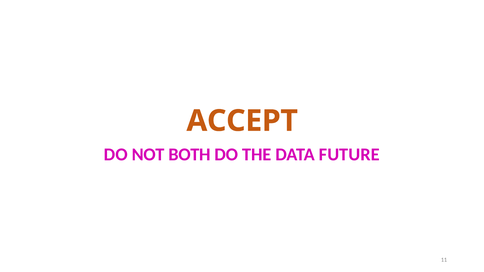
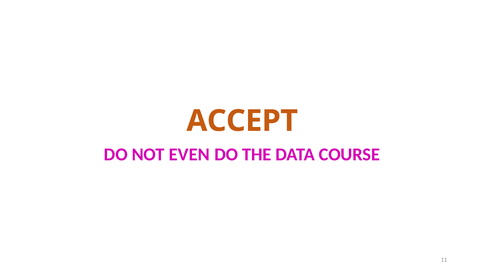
BOTH: BOTH -> EVEN (189, 155)
FUTURE: FUTURE -> COURSE (349, 155)
